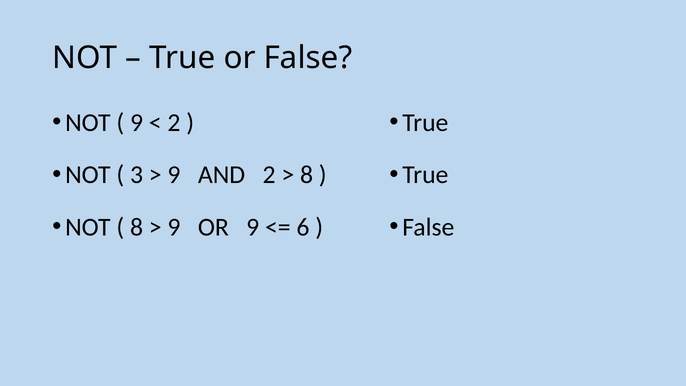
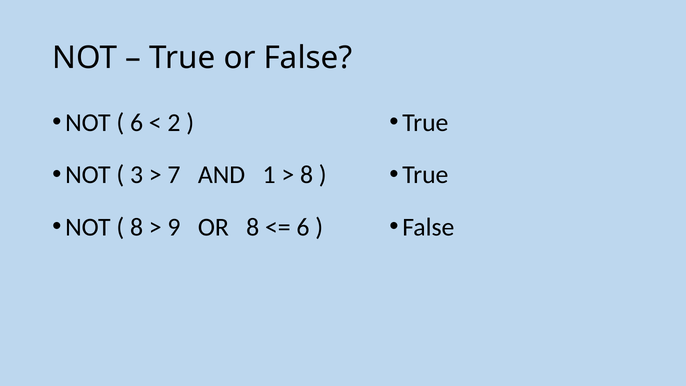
9: 9 -> 6 (137, 123)
9: 9 -> 7 (174, 175)
AND 2: 2 -> 1 (269, 175)
OR 9: 9 -> 8 (253, 227)
